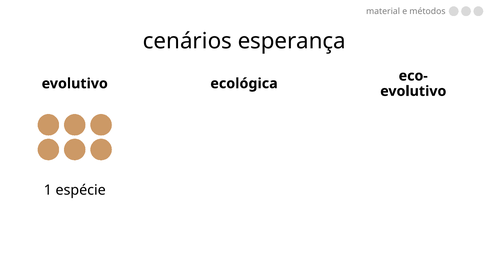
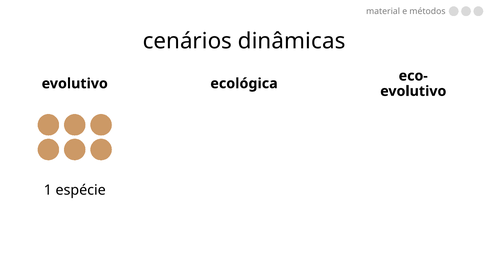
esperança: esperança -> dinâmicas (292, 41)
